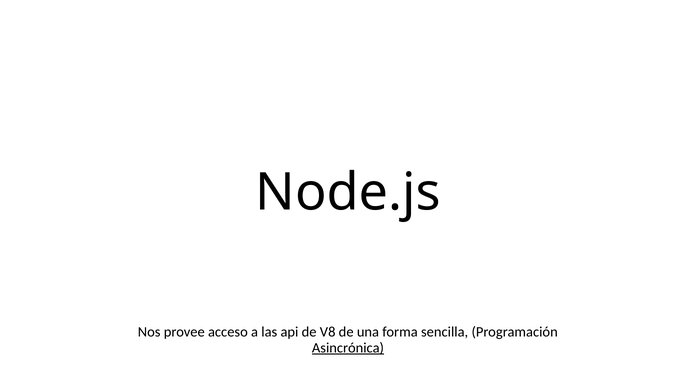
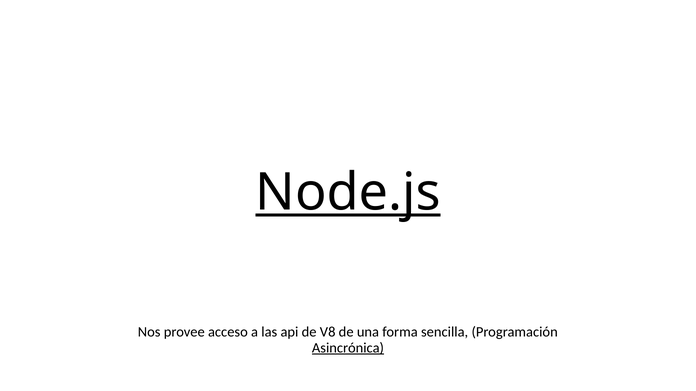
Node.js underline: none -> present (348, 193)
